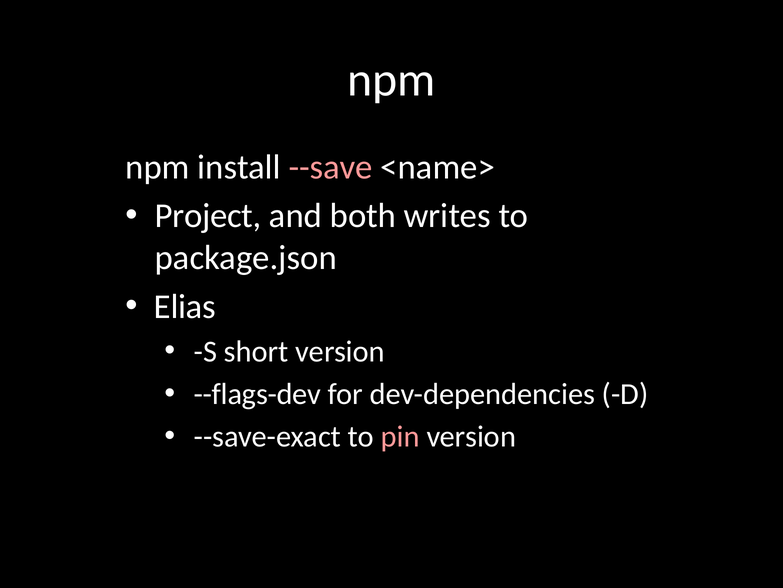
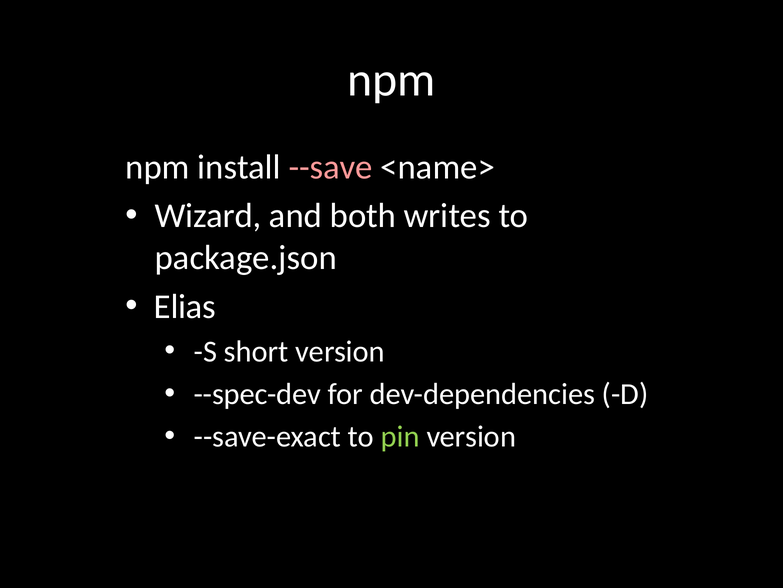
Project: Project -> Wizard (208, 216)
--flags-dev: --flags-dev -> --spec-dev (257, 394)
pin colour: pink -> light green (400, 436)
